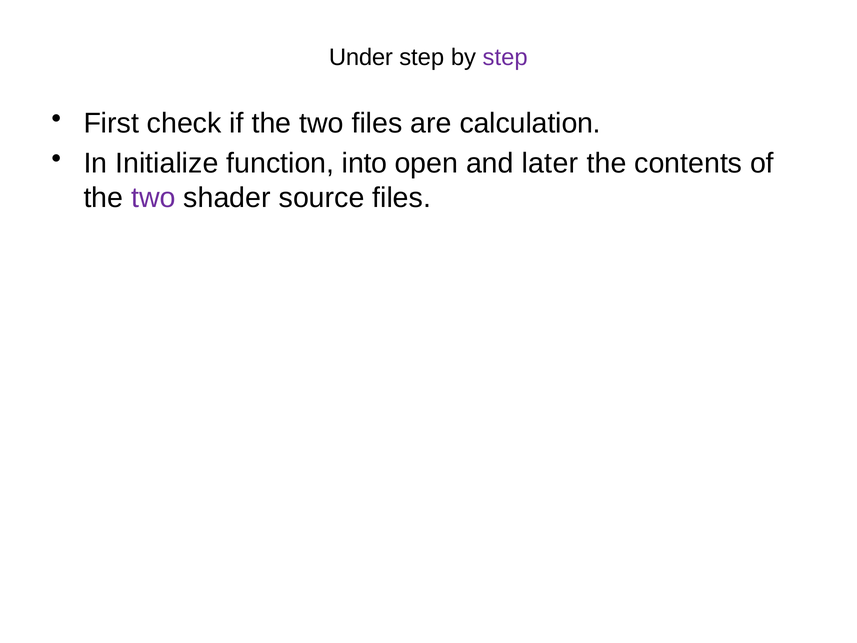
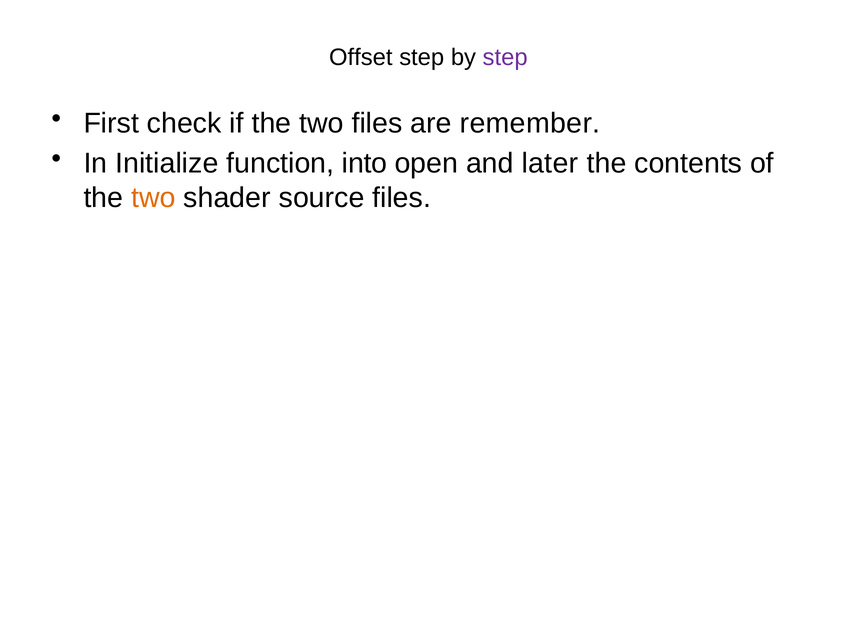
Under: Under -> Offset (361, 57)
calculation: calculation -> remember (530, 123)
two colour: purple -> orange (153, 198)
